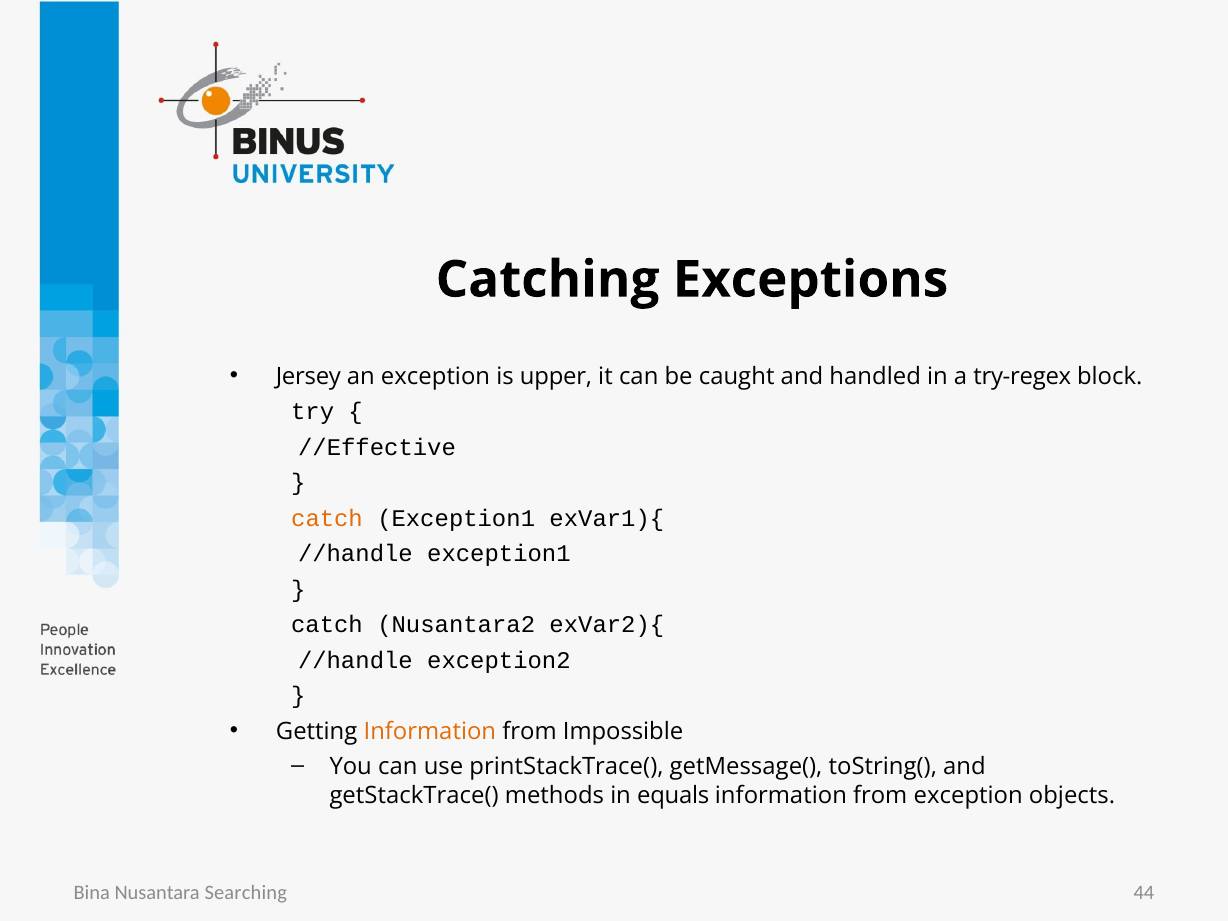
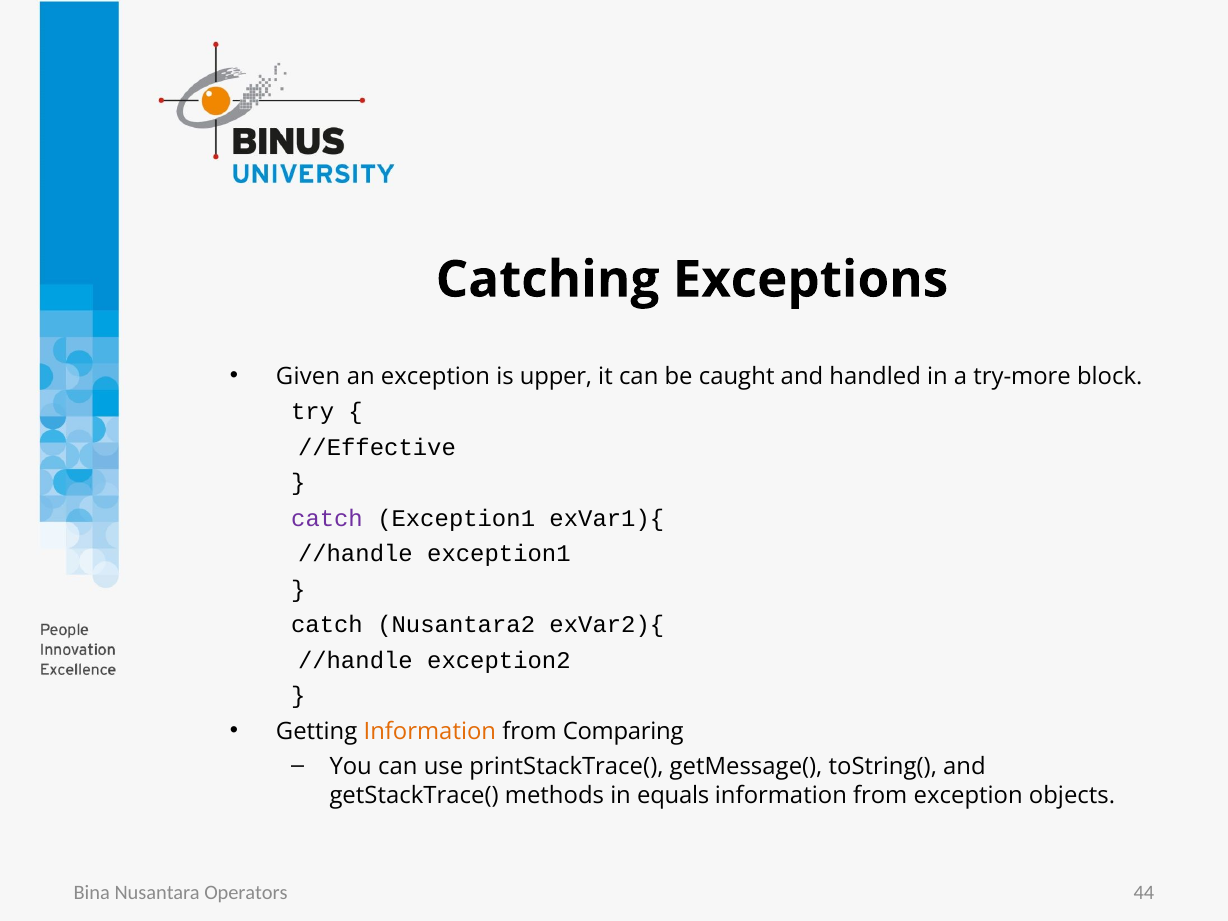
Jersey: Jersey -> Given (308, 376)
try-regex: try-regex -> try-more (1022, 376)
catch colour: orange -> purple (327, 518)
Impossible: Impossible -> Comparing (623, 731)
Searching: Searching -> Operators (246, 893)
